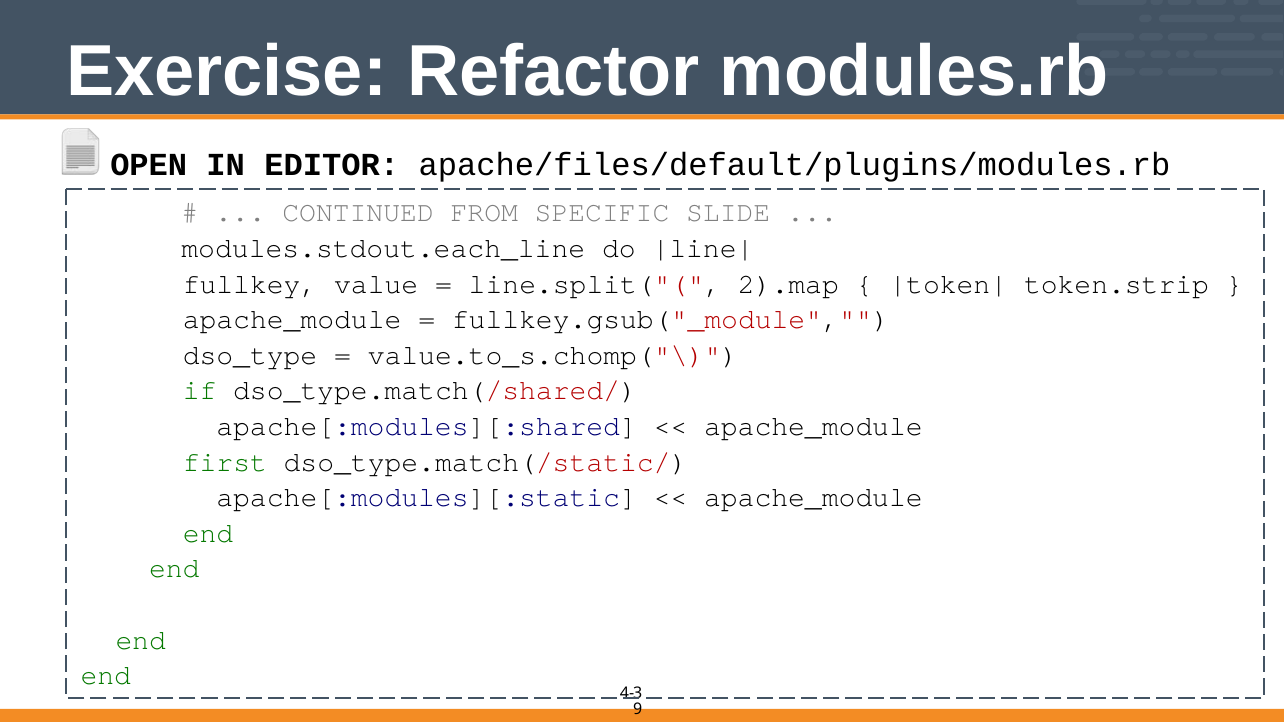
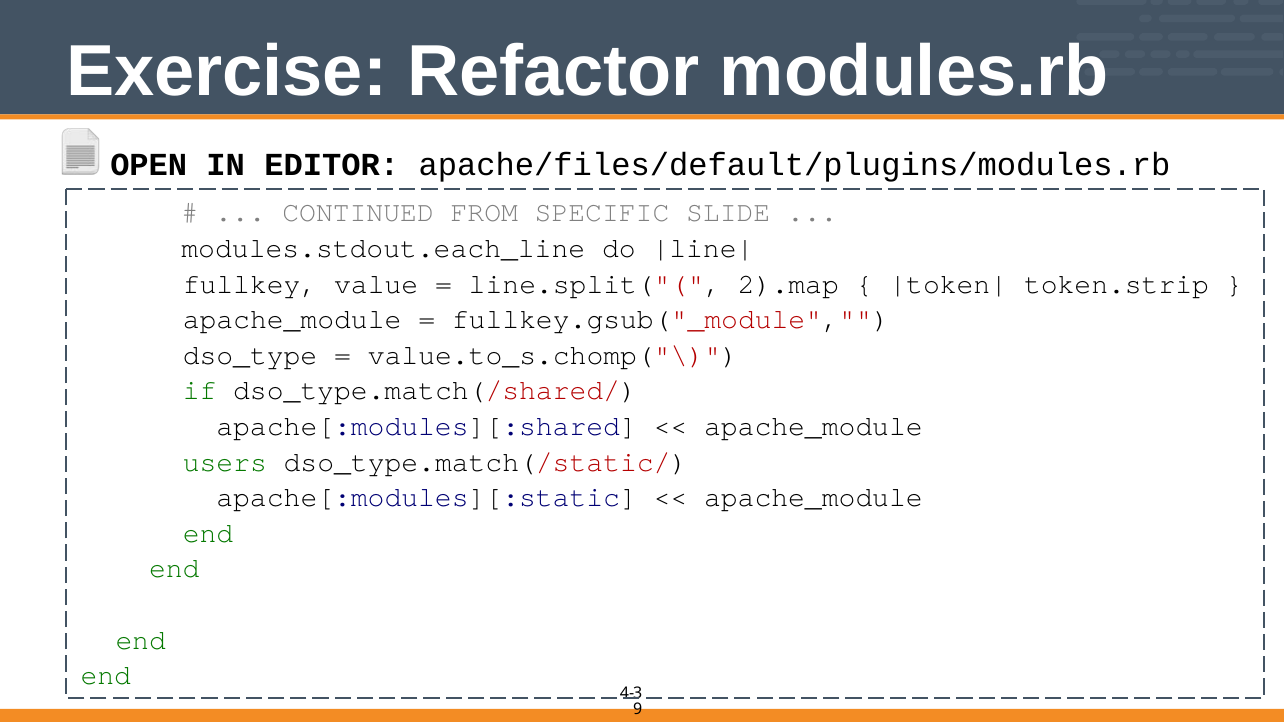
first: first -> users (225, 462)
